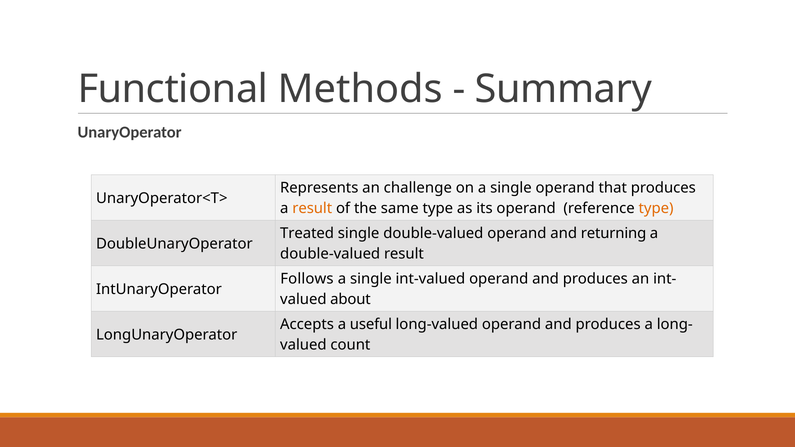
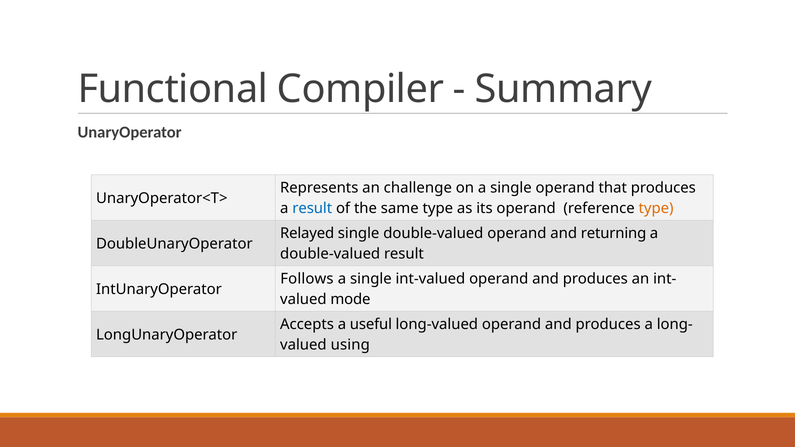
Methods: Methods -> Compiler (361, 89)
result colour: orange -> blue (312, 208)
Treated: Treated -> Relayed (307, 234)
about: about -> mode (350, 299)
count: count -> using (350, 345)
